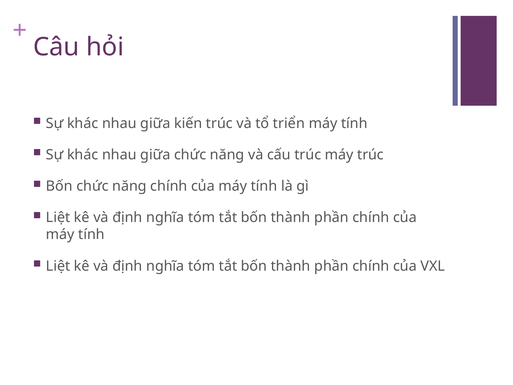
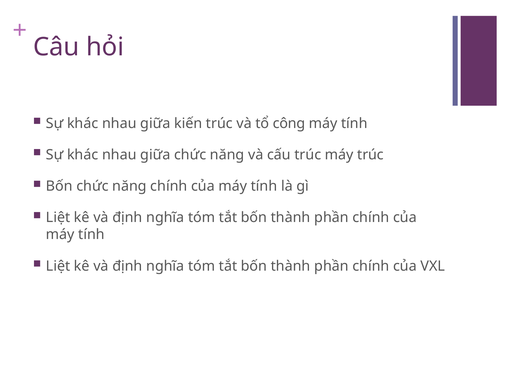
triển: triển -> công (289, 123)
